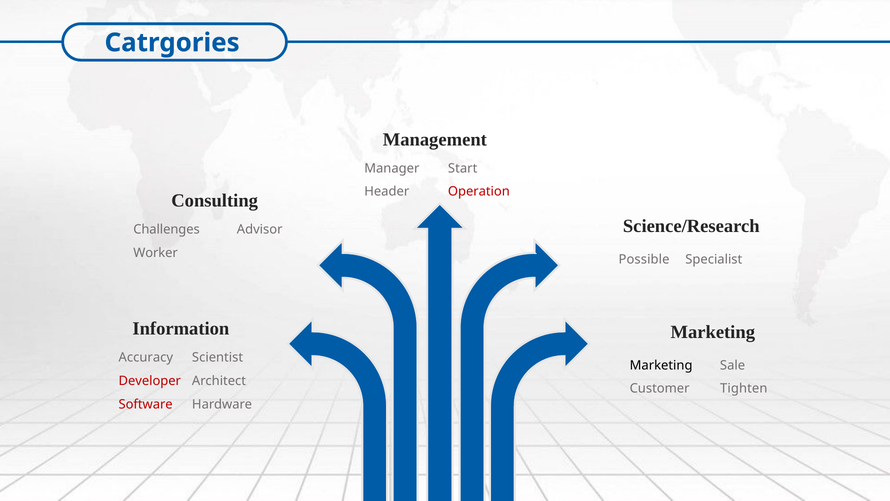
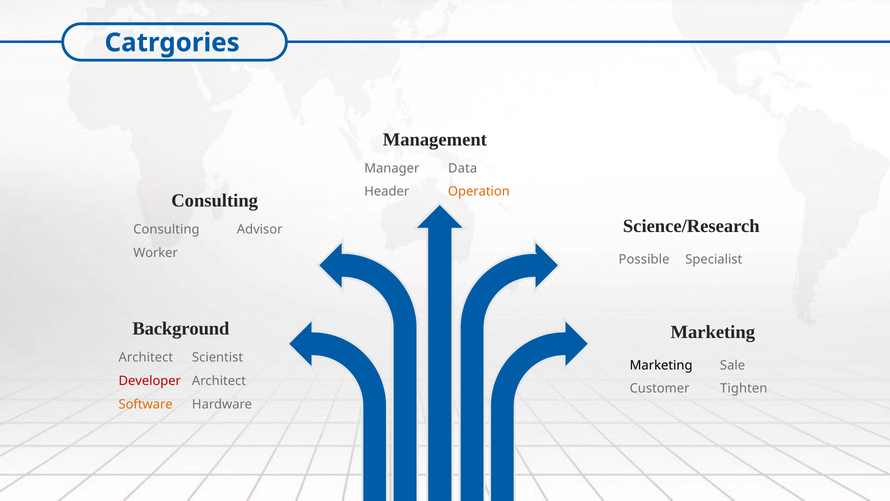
Start: Start -> Data (463, 168)
Operation colour: red -> orange (479, 191)
Challenges: Challenges -> Consulting (166, 229)
Information: Information -> Background (181, 328)
Accuracy: Accuracy -> Architect (146, 357)
Software colour: red -> orange (146, 404)
